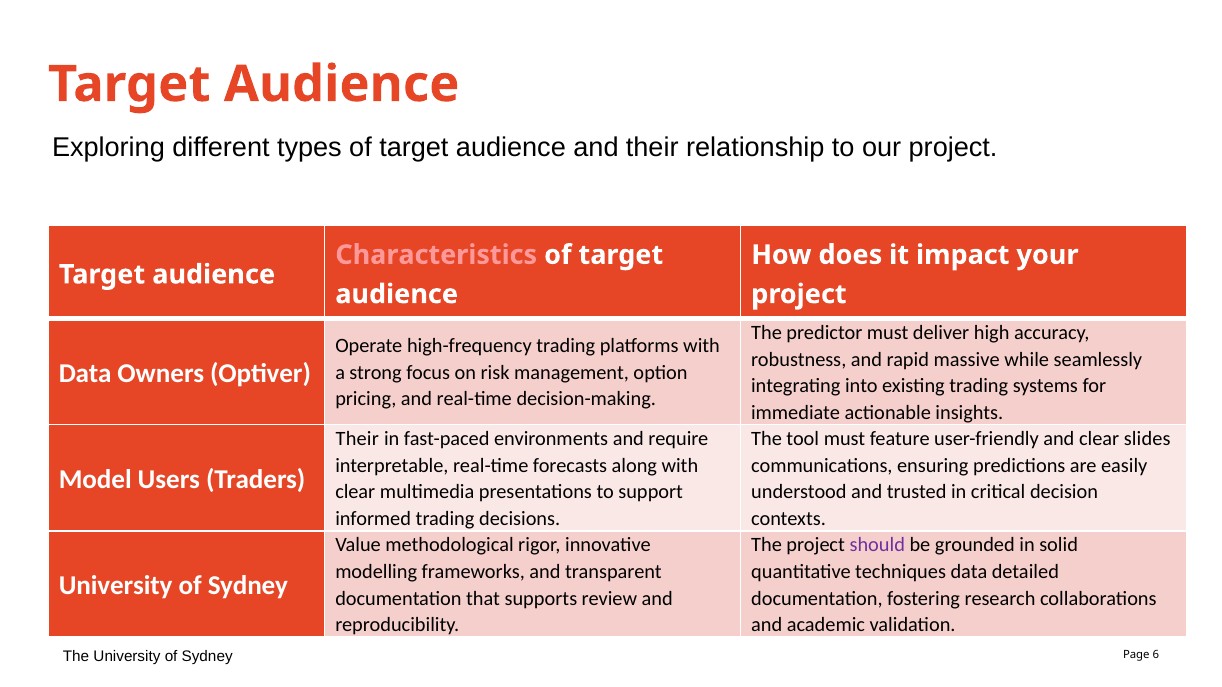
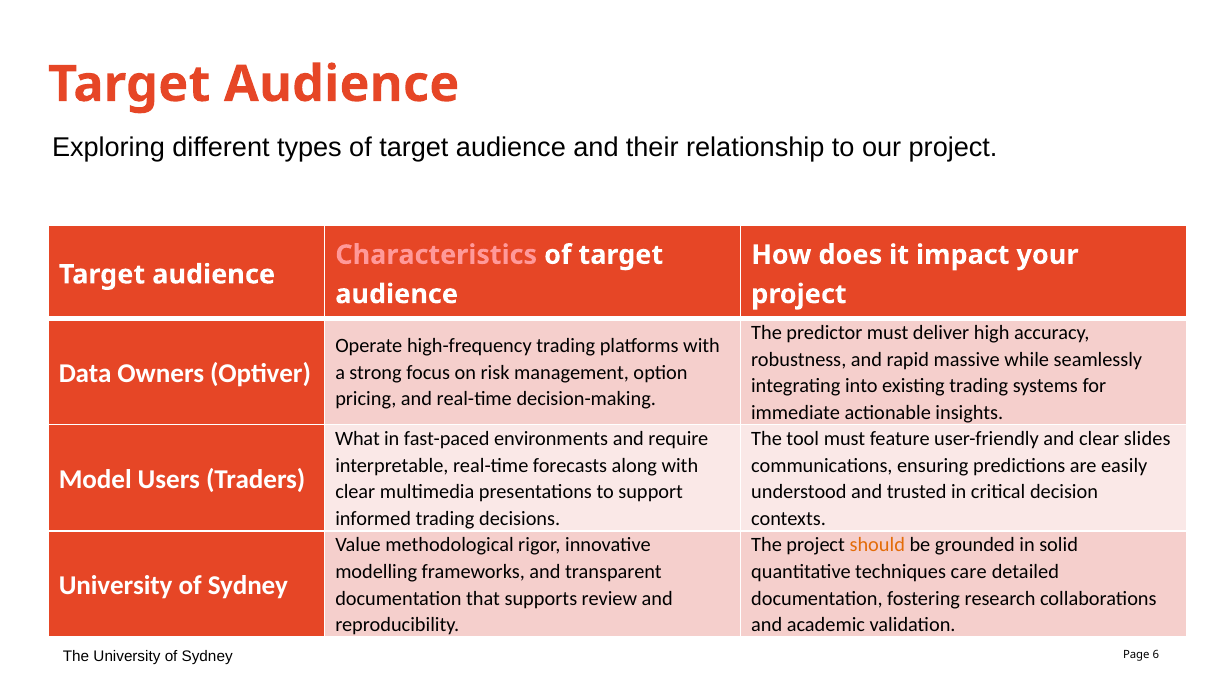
Their: Their -> What (357, 439)
should colour: purple -> orange (877, 546)
techniques data: data -> care (969, 572)
